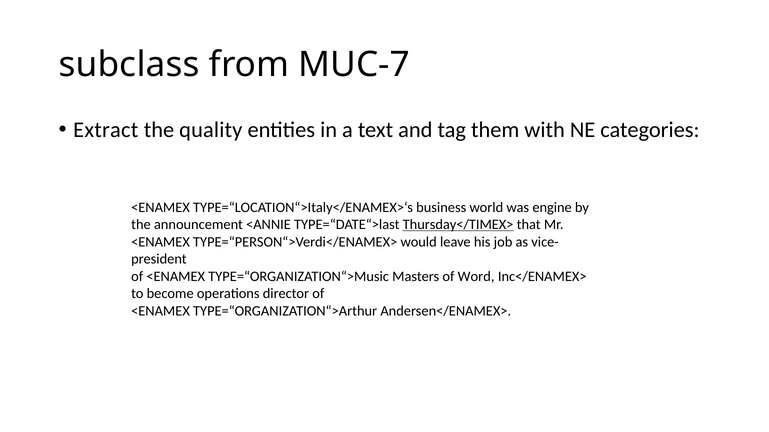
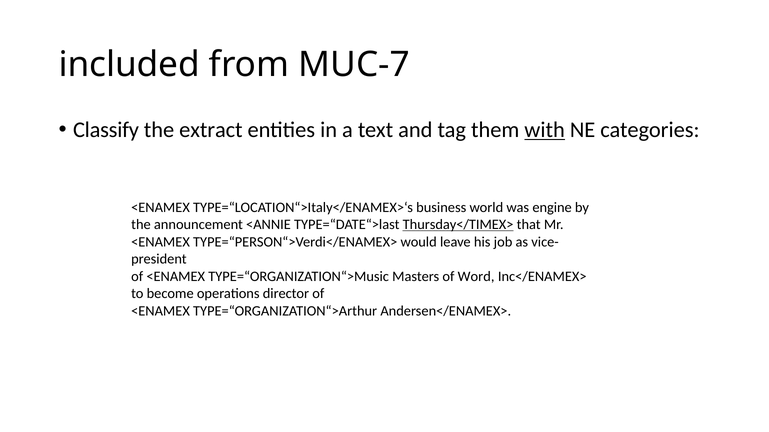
subclass: subclass -> included (129, 65)
Extract: Extract -> Classify (106, 130)
quality: quality -> extract (211, 130)
with underline: none -> present (545, 130)
